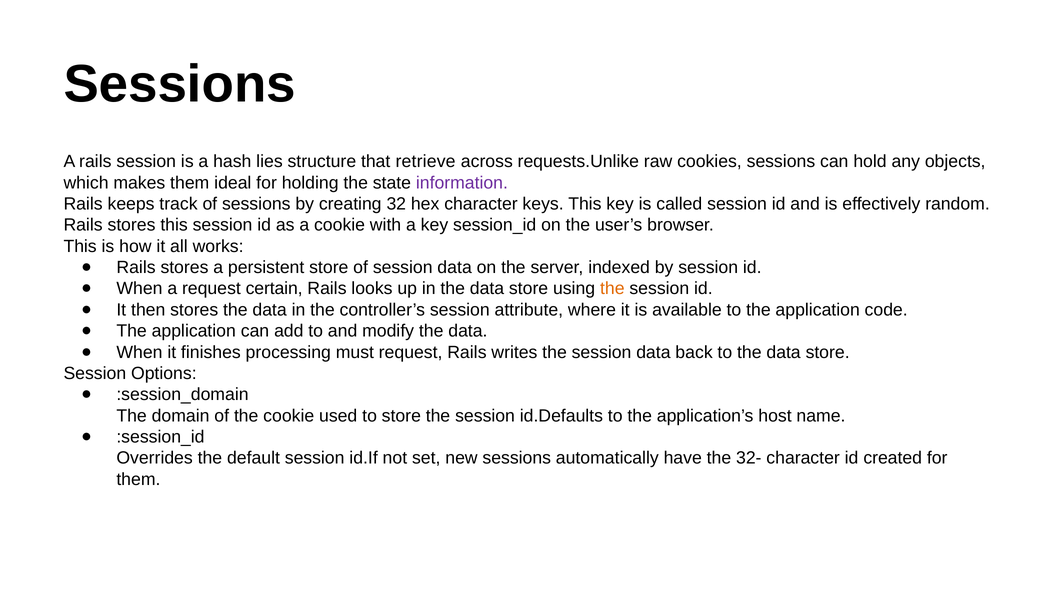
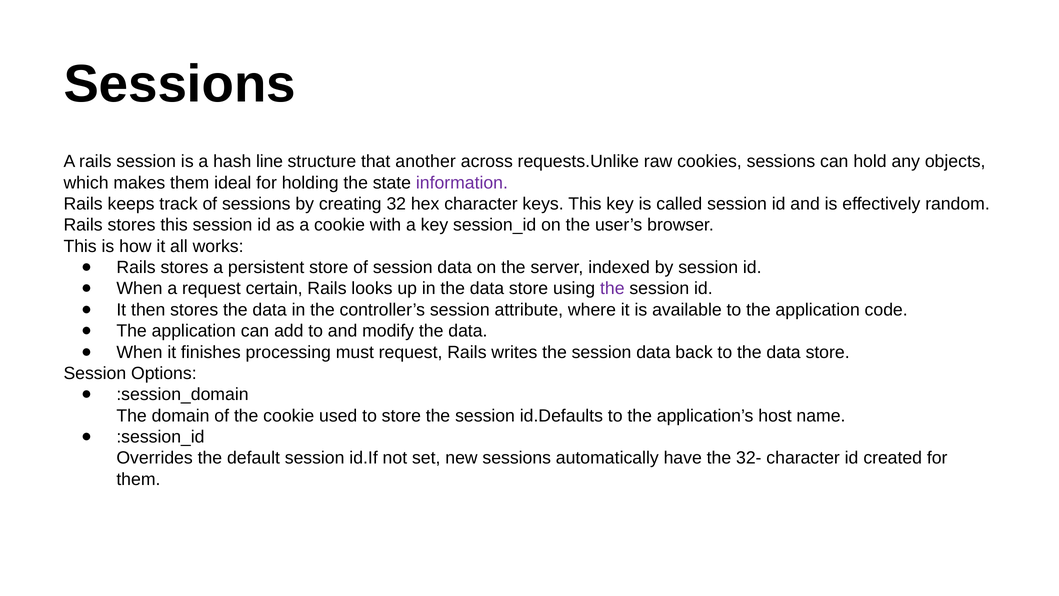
lies: lies -> line (270, 161)
retrieve: retrieve -> another (426, 161)
the colour: orange -> purple (612, 288)
